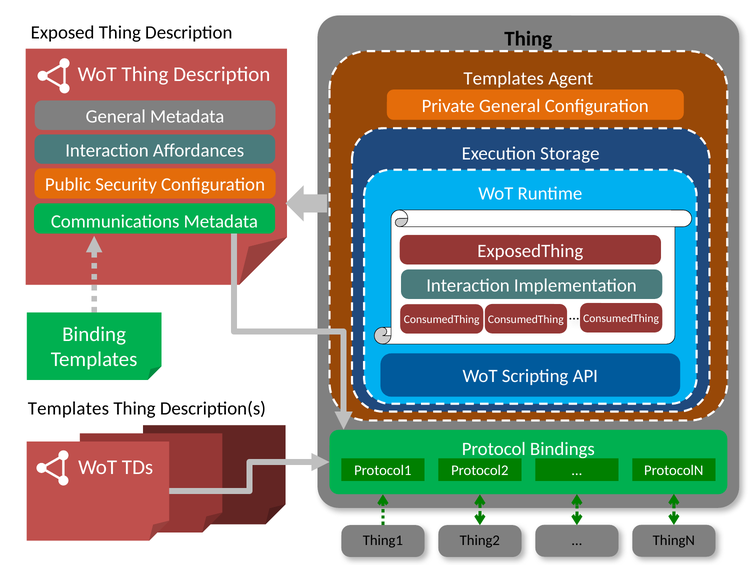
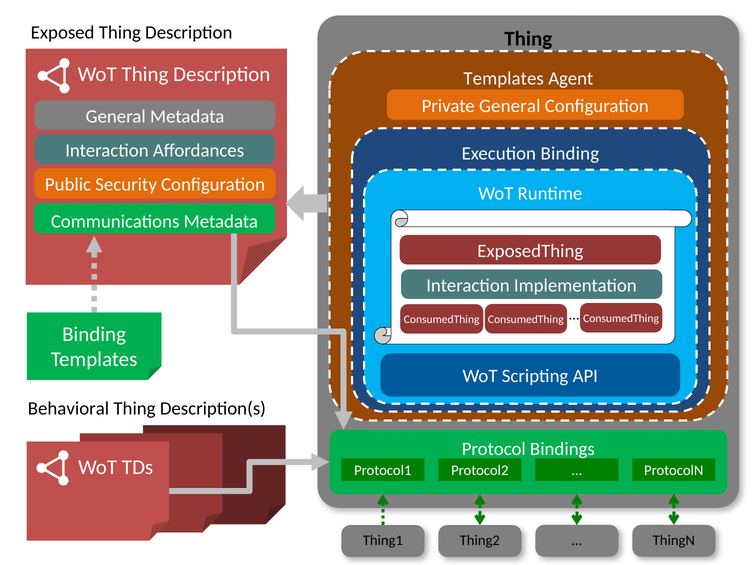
Execution Storage: Storage -> Binding (570, 154)
Templates: Templates -> Behavioral (68, 409)
